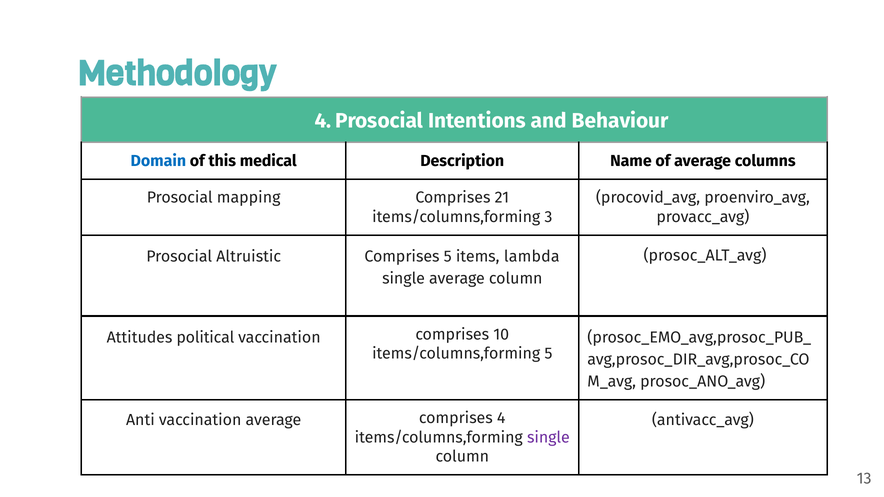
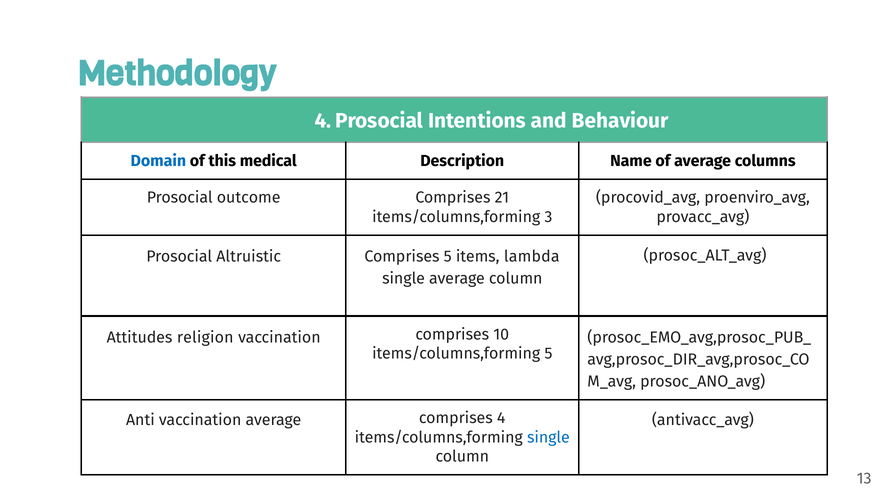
mapping: mapping -> outcome (249, 198)
political: political -> religion (205, 337)
single colour: purple -> blue (548, 437)
